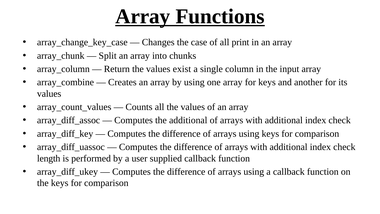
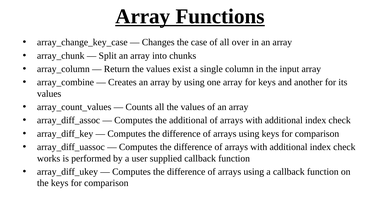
print: print -> over (240, 42)
length: length -> works (49, 158)
